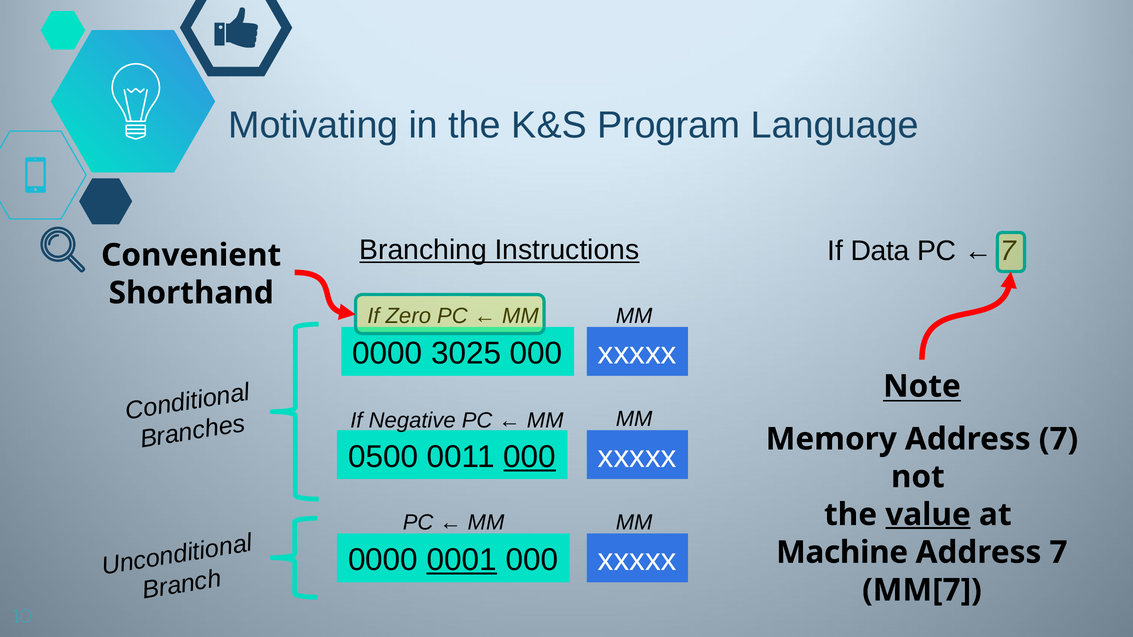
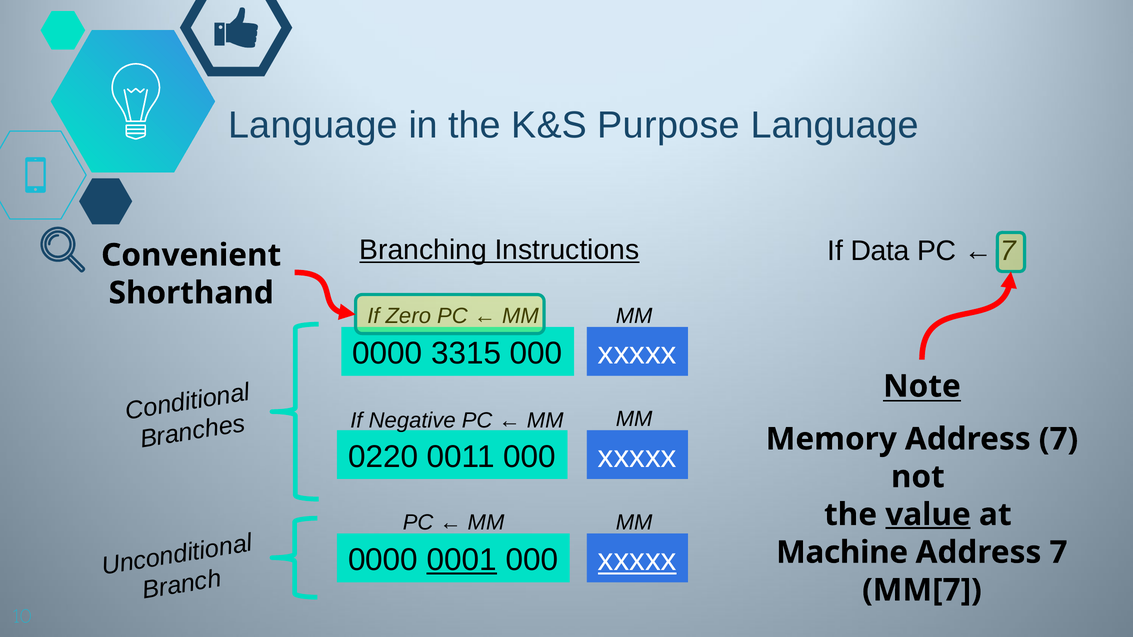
Motivating: Motivating -> Language (313, 125)
Program: Program -> Purpose (669, 125)
3025: 3025 -> 3315 (466, 354)
0500: 0500 -> 0220 (383, 457)
000 underline: present -> none (530, 457)
xxxxx underline: none -> present (637, 560)
